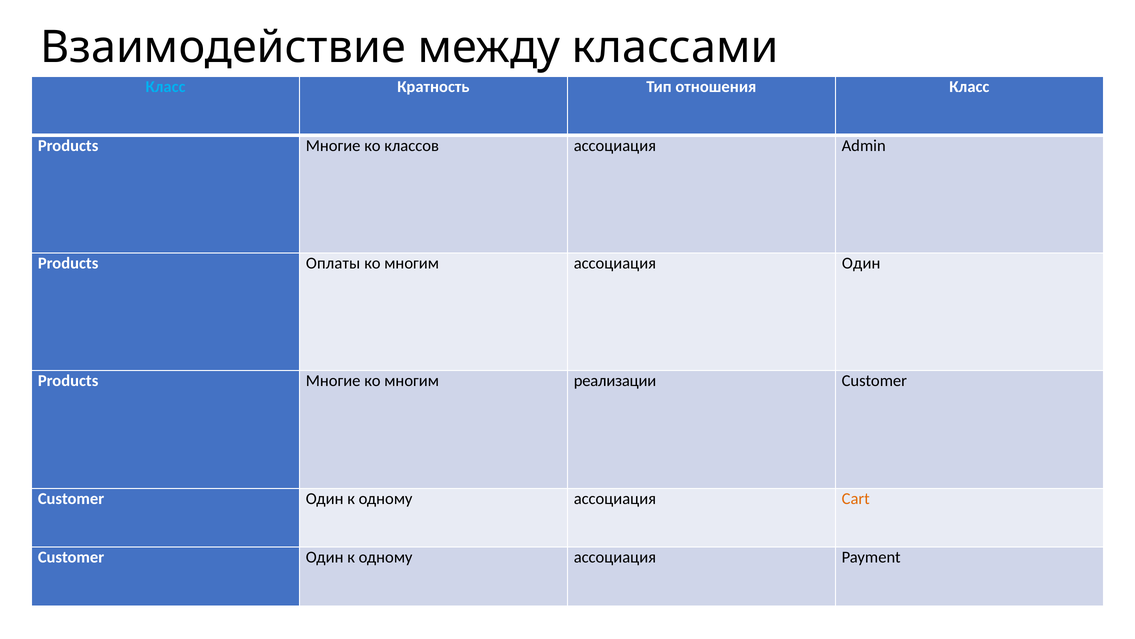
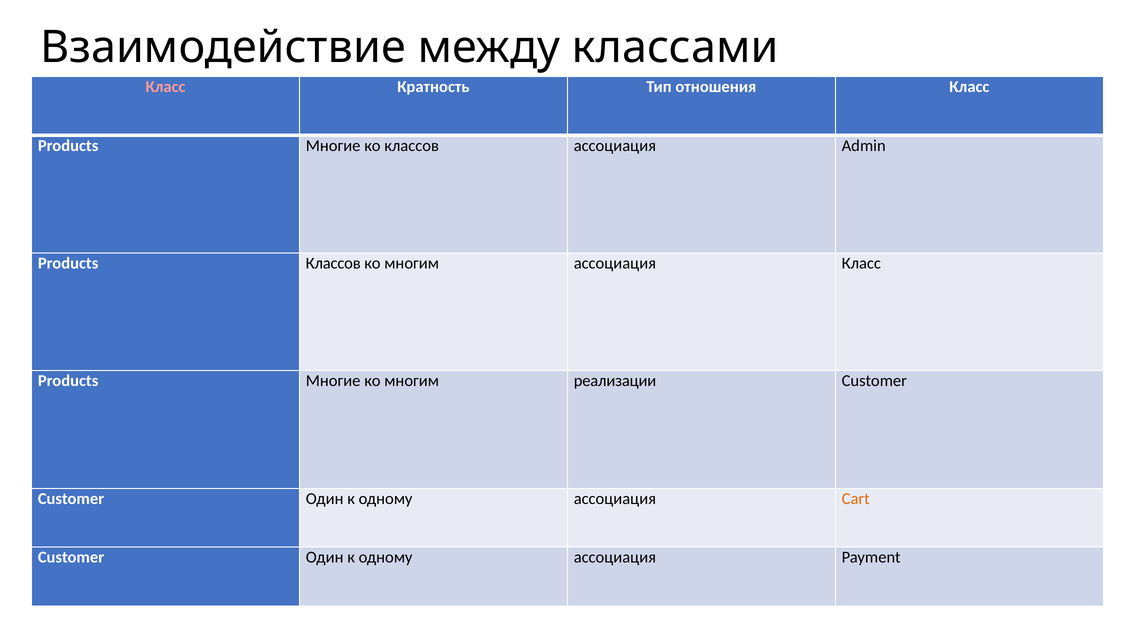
Класс colour: light blue -> pink (165, 87)
Products Оплаты: Оплаты -> Классов (333, 263)
ассоциация Один: Один -> Класс (861, 263)
